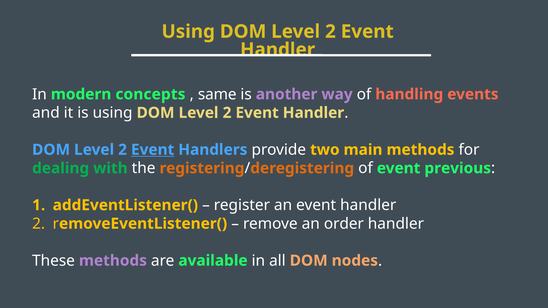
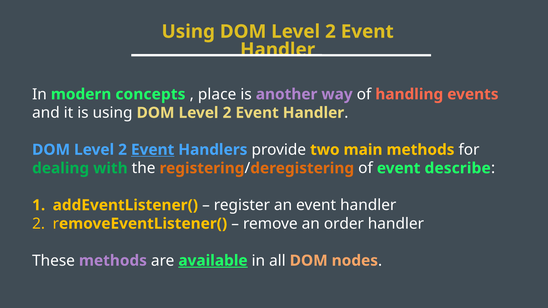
same: same -> place (217, 94)
previous: previous -> describe (458, 168)
available underline: none -> present (213, 261)
